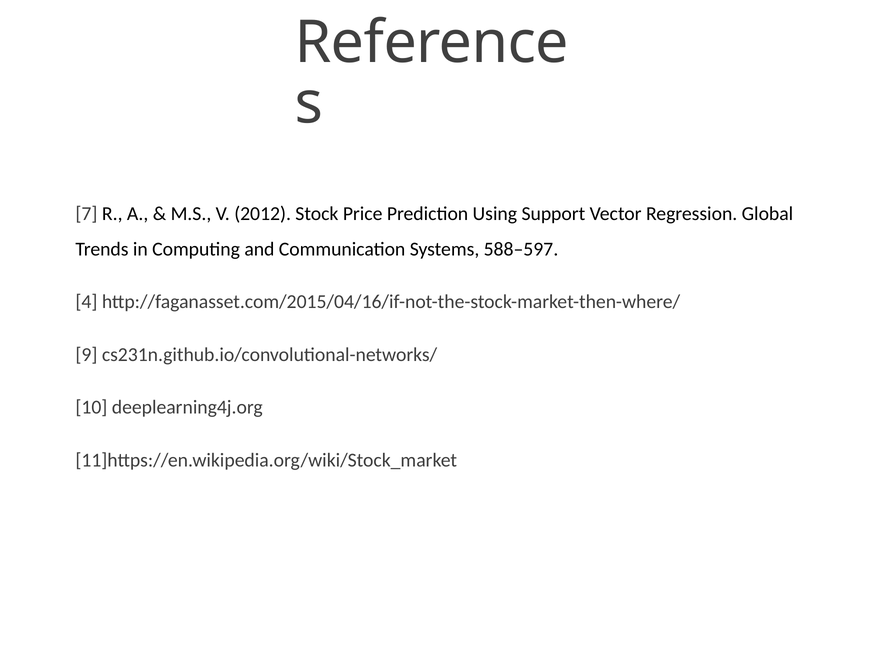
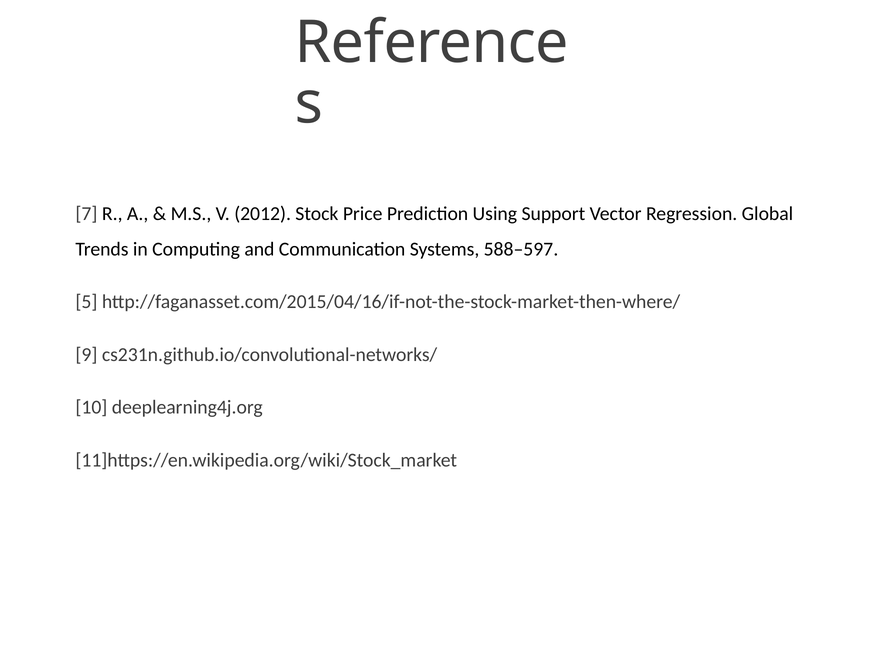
4: 4 -> 5 (86, 302)
